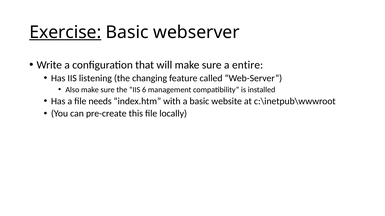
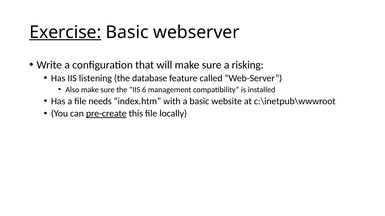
entire: entire -> risking (248, 65)
changing: changing -> database (150, 78)
pre-create underline: none -> present (106, 114)
